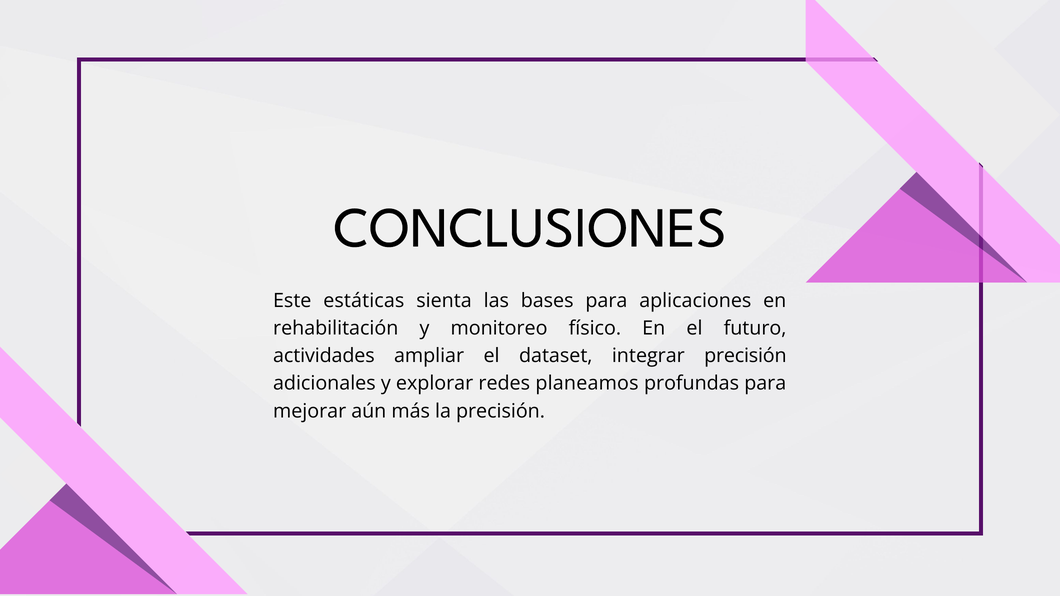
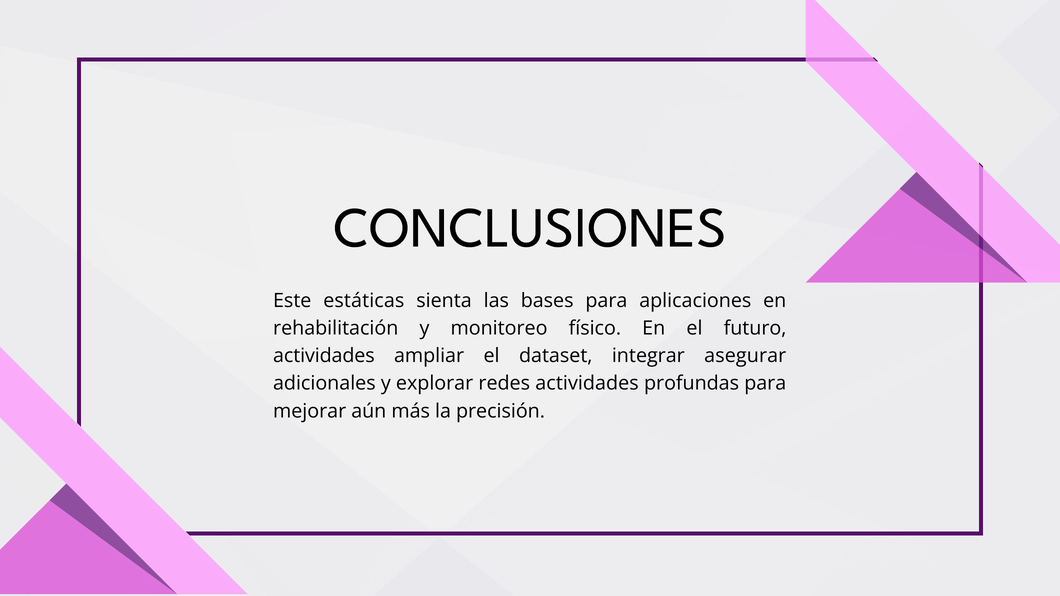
integrar precisión: precisión -> asegurar (745, 356)
redes planeamos: planeamos -> actividades (587, 384)
